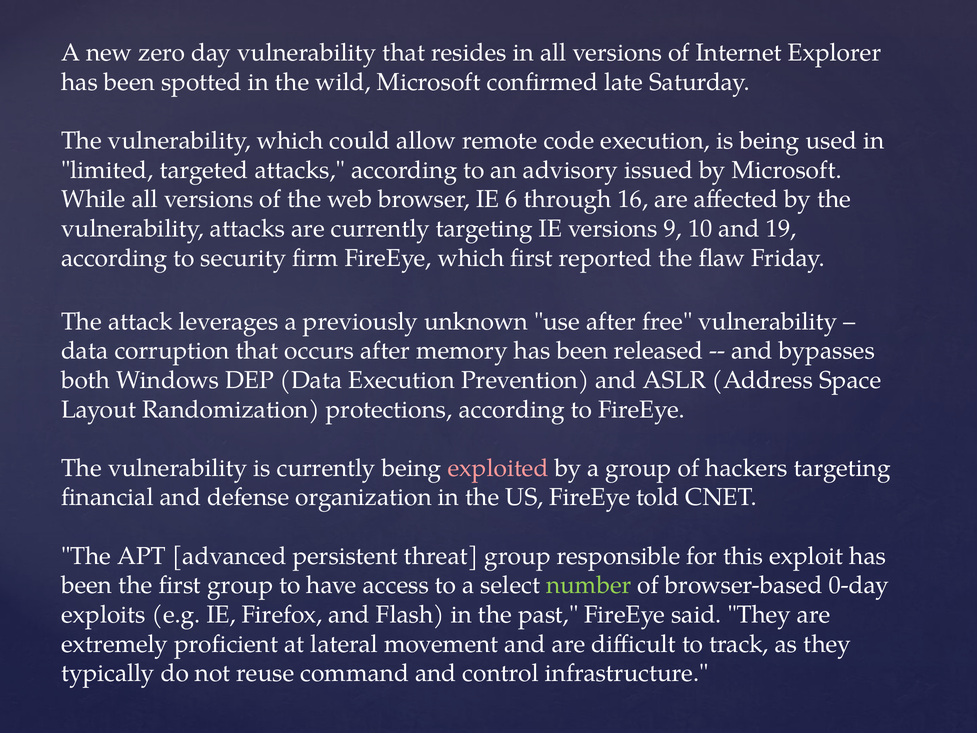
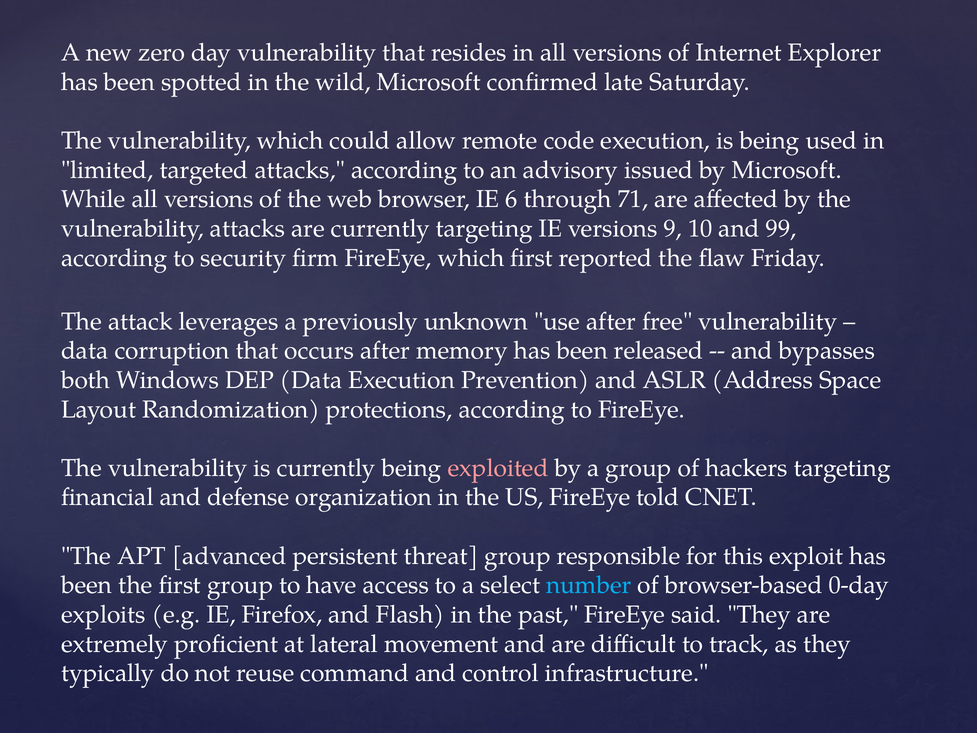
16: 16 -> 71 (633, 199)
19: 19 -> 99 (781, 229)
number colour: light green -> light blue (589, 585)
